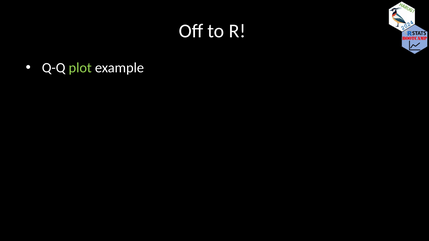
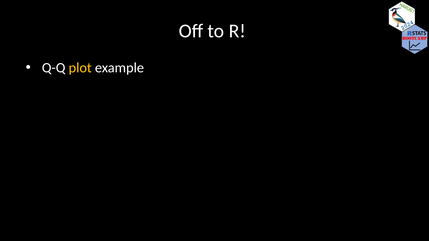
plot colour: light green -> yellow (80, 68)
